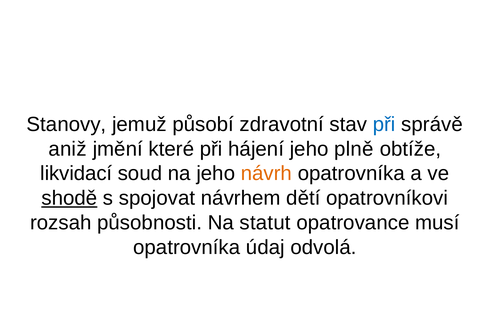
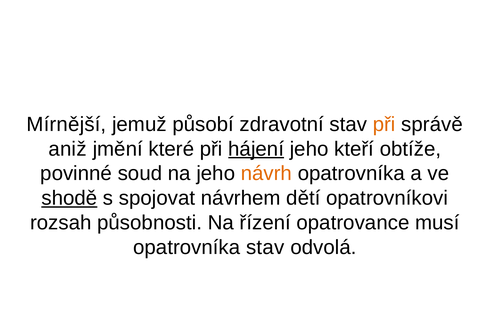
Stanovy: Stanovy -> Mírnější (66, 124)
při colour: blue -> orange (384, 124)
hájení underline: none -> present (256, 149)
plně: plně -> kteří (354, 149)
likvidací: likvidací -> povinné (76, 173)
statut: statut -> řízení (265, 223)
opatrovníka údaj: údaj -> stav (265, 247)
